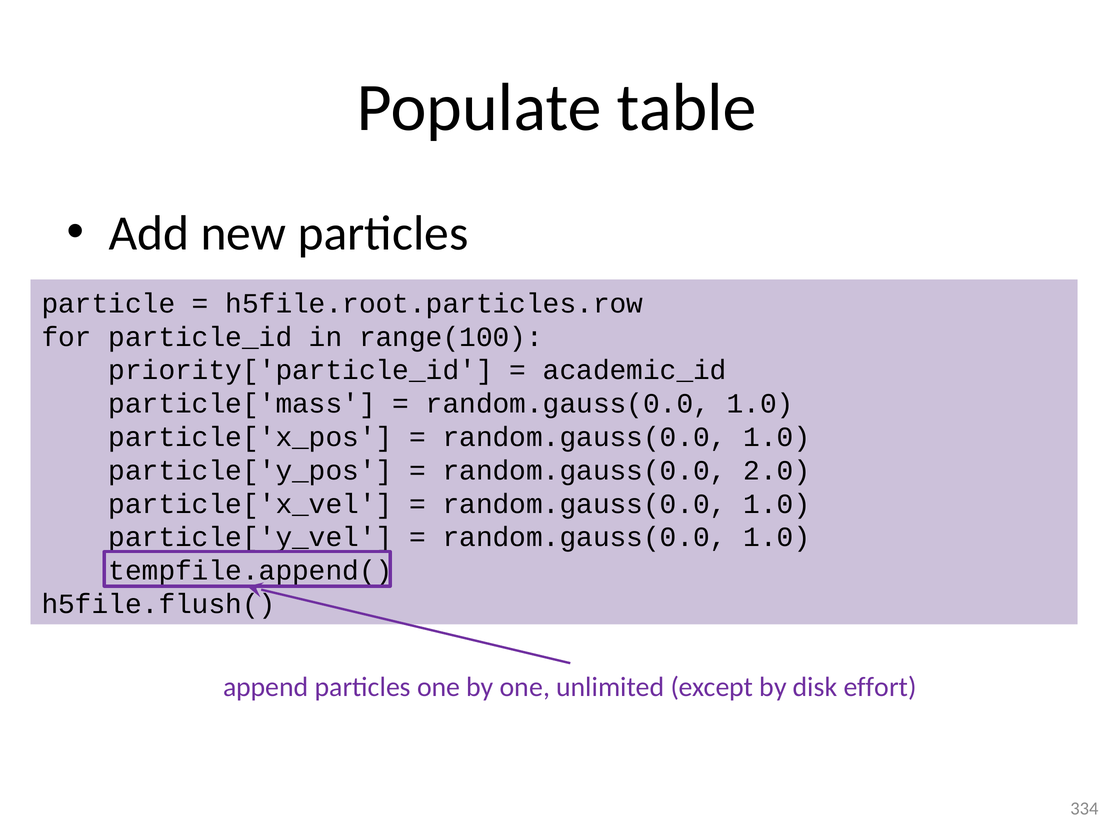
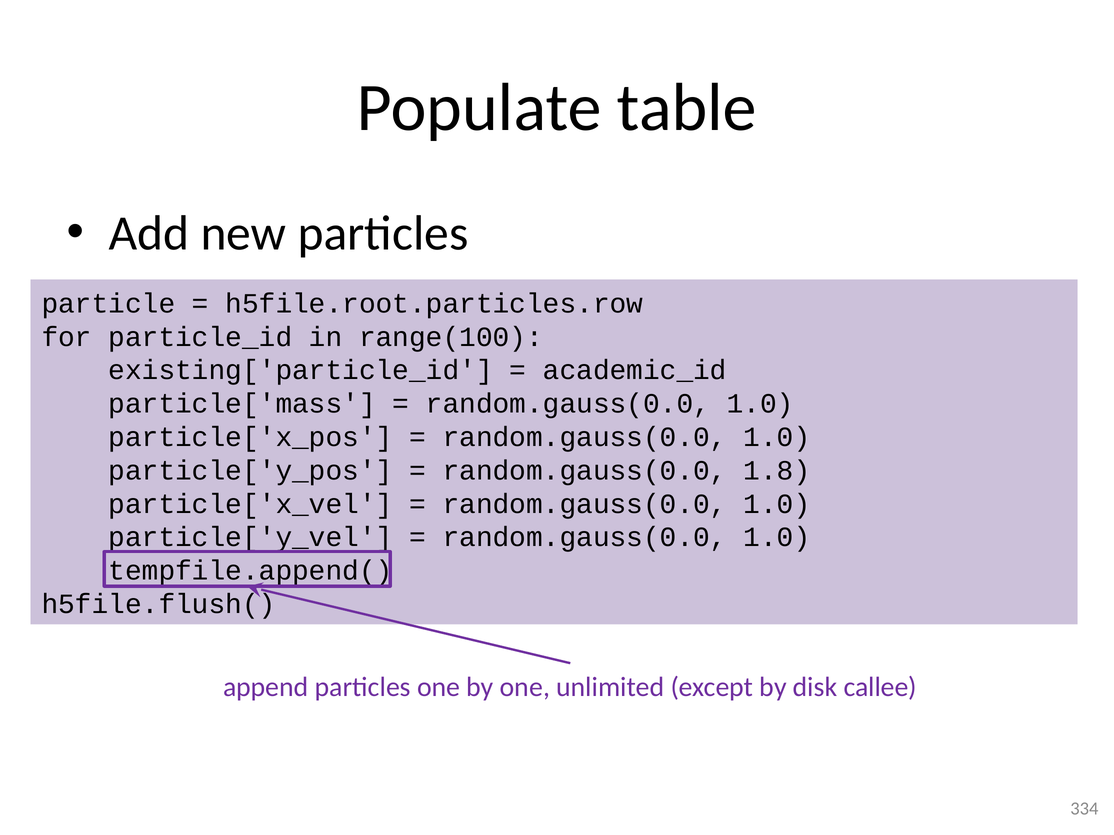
priority['particle_id: priority['particle_id -> existing['particle_id (301, 371)
2.0: 2.0 -> 1.8 (777, 471)
effort: effort -> callee (880, 688)
